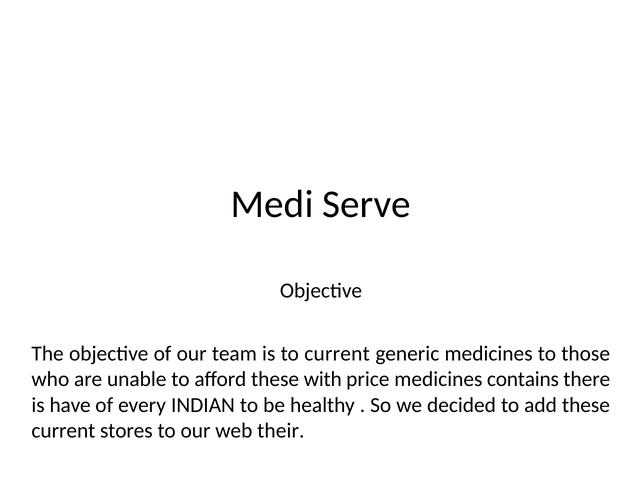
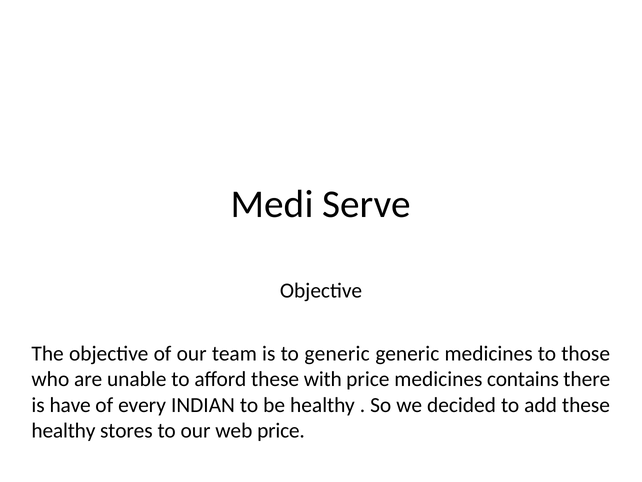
to current: current -> generic (337, 353)
current: current -> healthy (63, 430)
web their: their -> price (281, 430)
